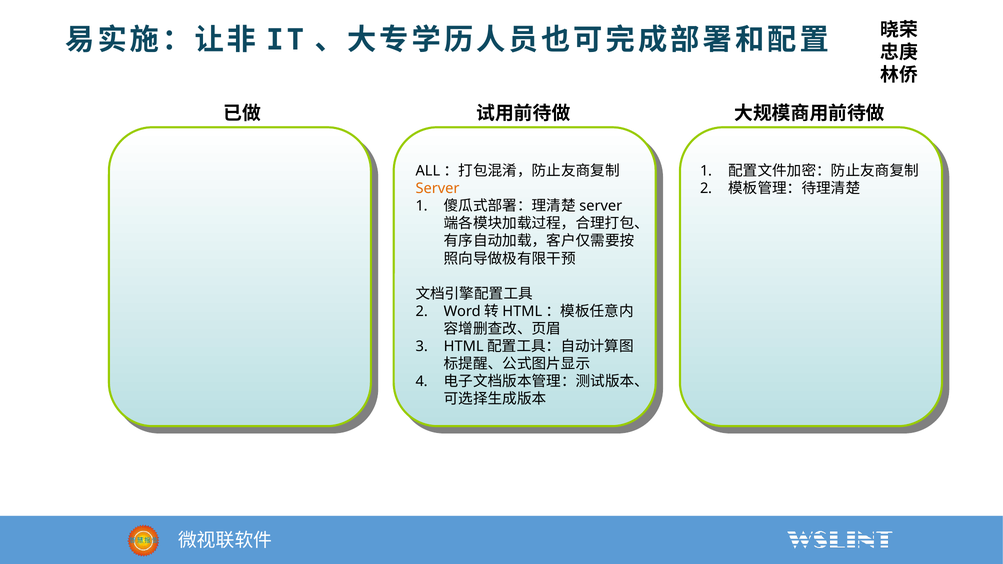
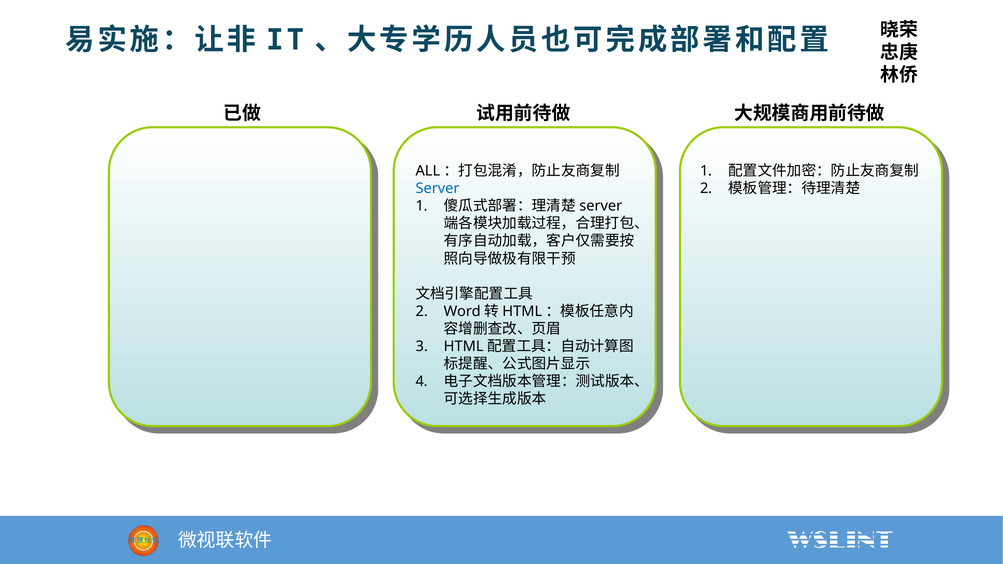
Server colour: orange -> blue (438, 189)
